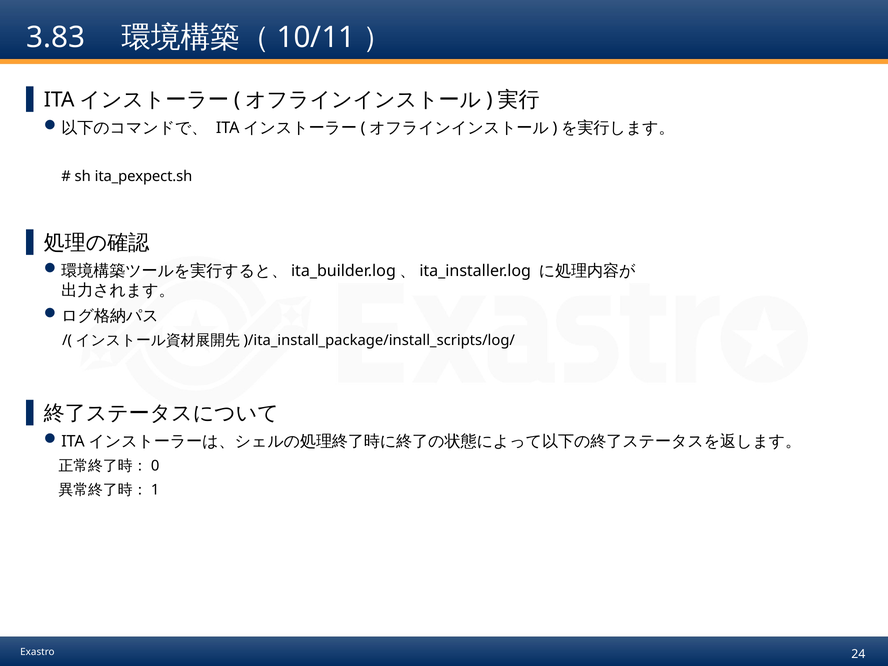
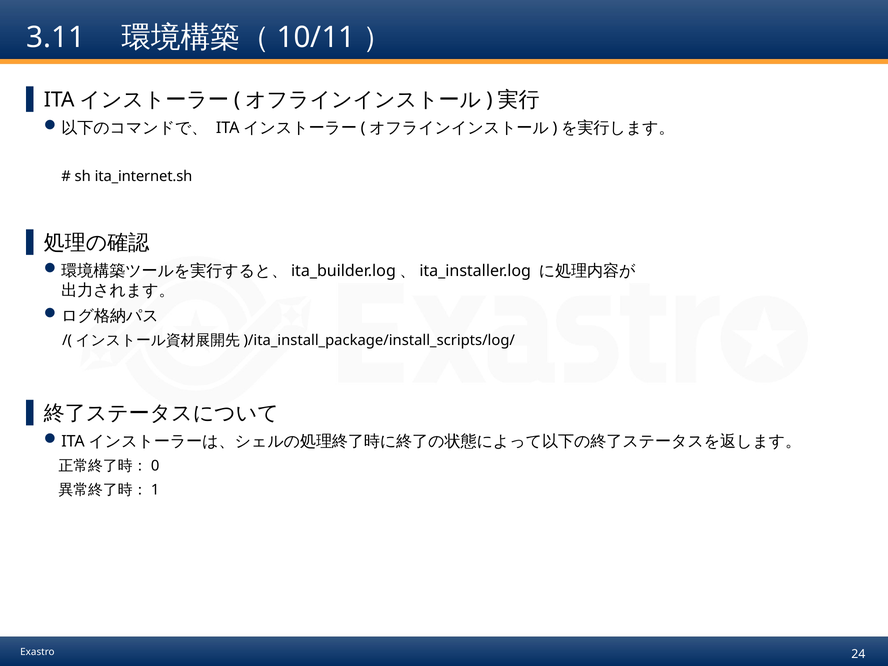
3.83: 3.83 -> 3.11 (56, 38)
ita_pexpect.sh: ita_pexpect.sh -> ita_internet.sh (143, 176)
